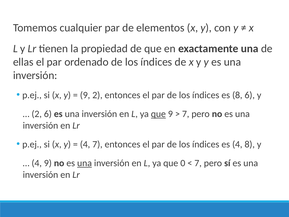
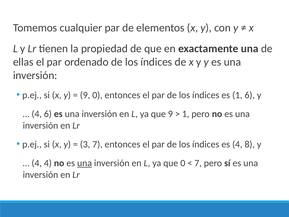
9 2: 2 -> 0 (97, 95)
es 8: 8 -> 1 (237, 95)
2: 2 -> 4 (37, 114)
que underline: present -> none (158, 114)
7: 7 -> 1 (186, 114)
4: 4 -> 3 (85, 144)
4 9: 9 -> 4 (48, 163)
